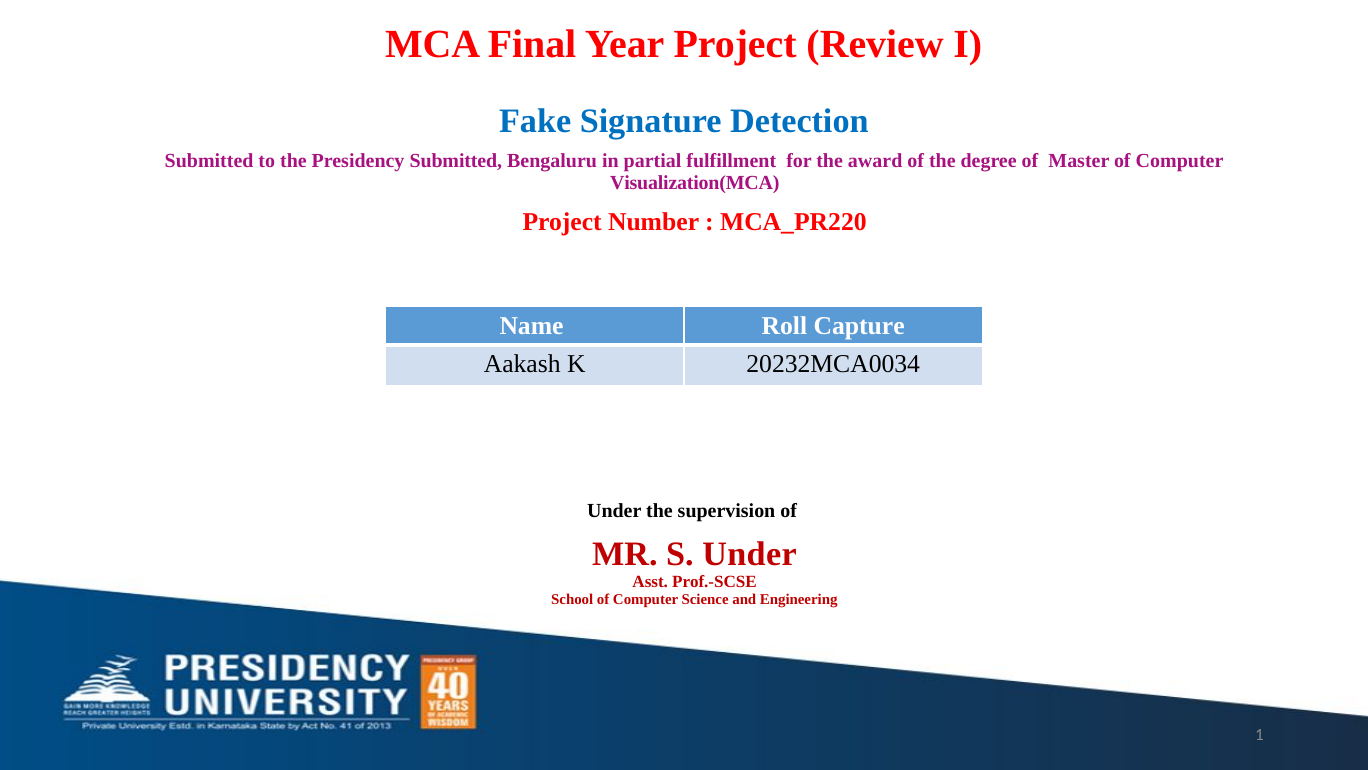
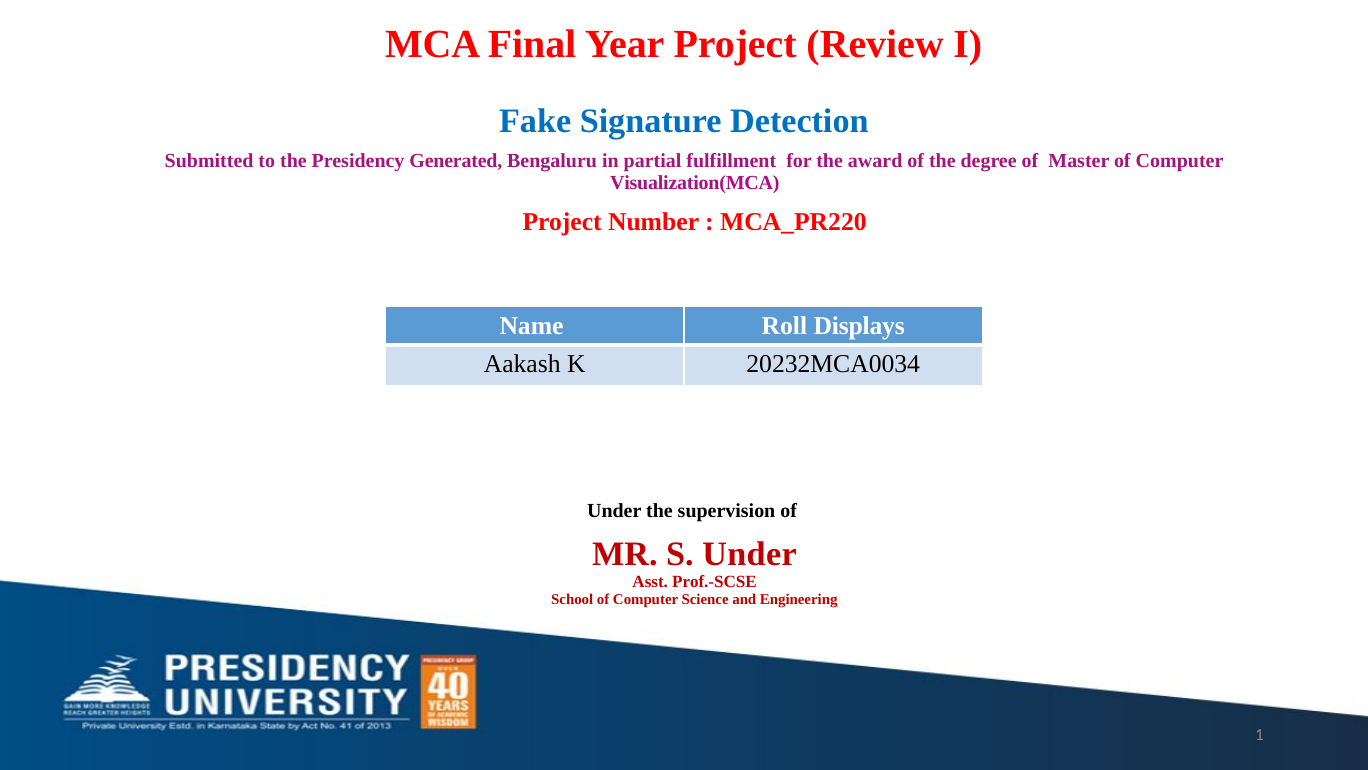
Presidency Submitted: Submitted -> Generated (456, 161)
Capture: Capture -> Displays (859, 326)
